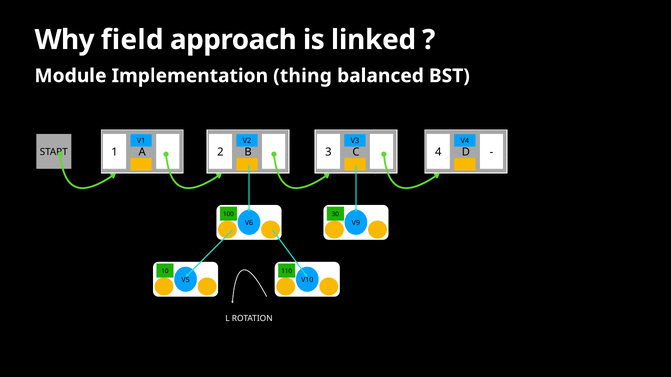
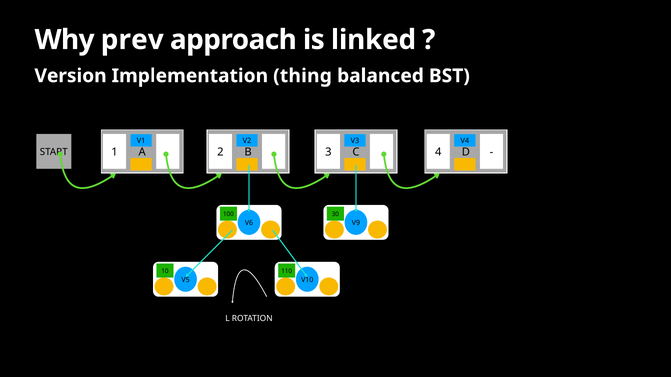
field: field -> prev (132, 40)
Module: Module -> Version (71, 76)
